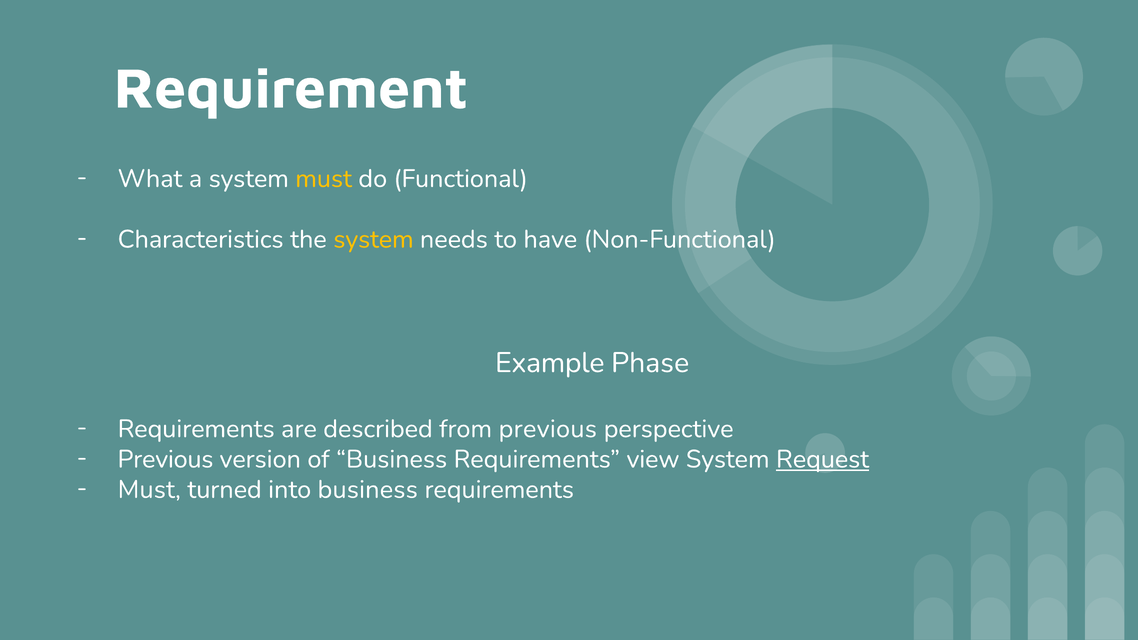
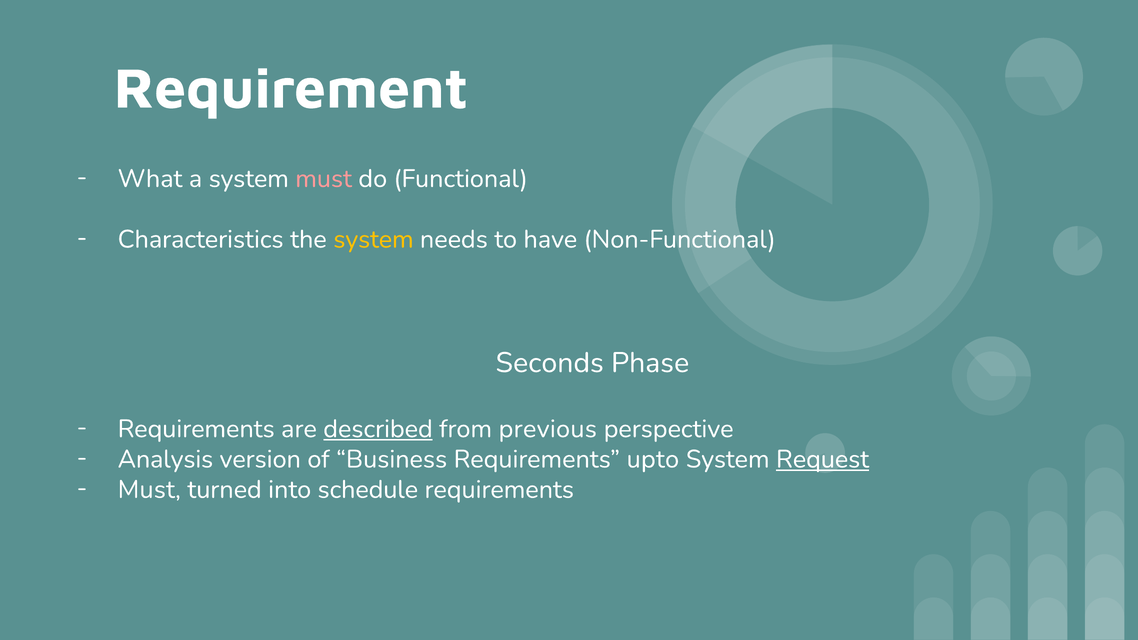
must colour: yellow -> pink (324, 179)
Example: Example -> Seconds (550, 363)
described underline: none -> present (378, 429)
Previous: Previous -> Analysis (165, 459)
view: view -> upto (653, 459)
into business: business -> schedule (368, 490)
